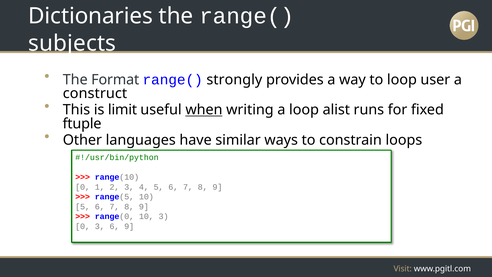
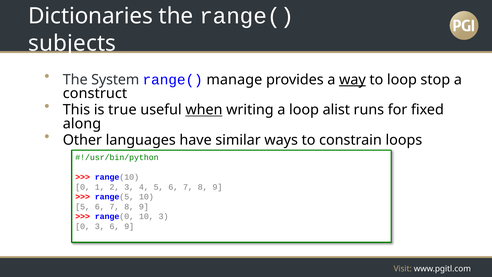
Format: Format -> System (115, 80)
strongly: strongly -> manage (234, 80)
way underline: none -> present (352, 80)
user: user -> stop (435, 80)
limit: limit -> true (122, 110)
ftuple: ftuple -> along (82, 123)
